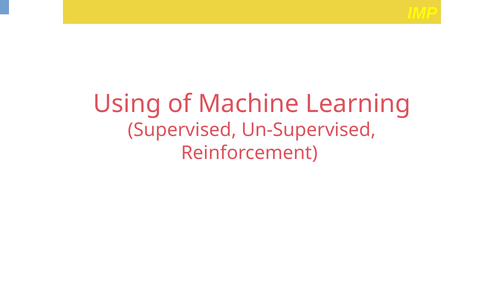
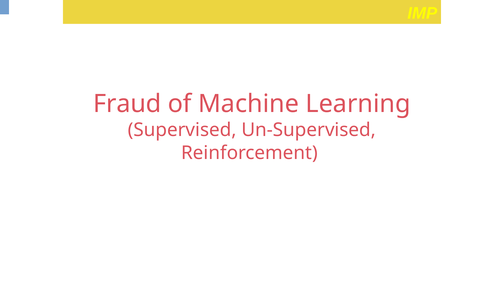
Using: Using -> Fraud (127, 104)
